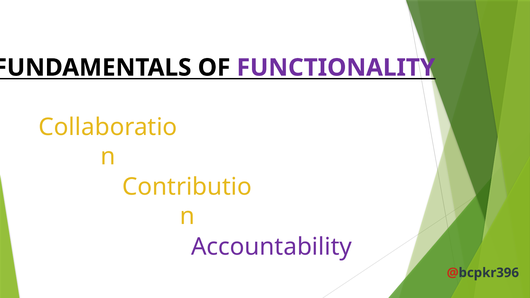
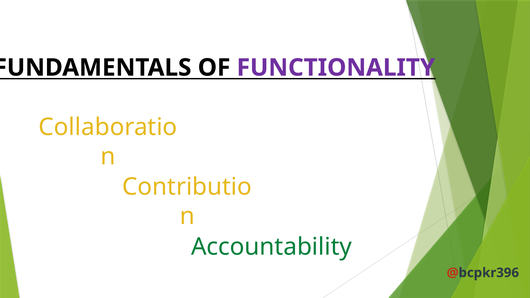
Accountability colour: purple -> green (272, 247)
